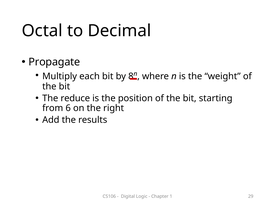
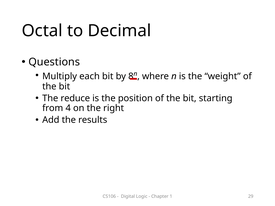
Propagate: Propagate -> Questions (54, 62)
6: 6 -> 4 (68, 108)
